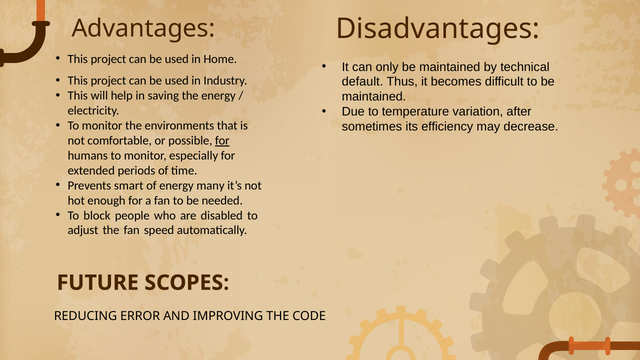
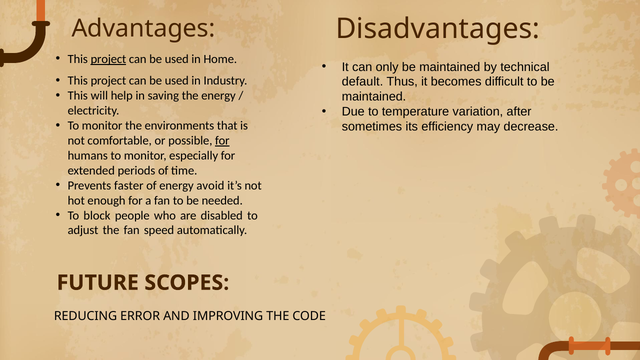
project underline: none -> present (108, 59)
smart: smart -> faster (129, 185)
many: many -> avoid (210, 185)
